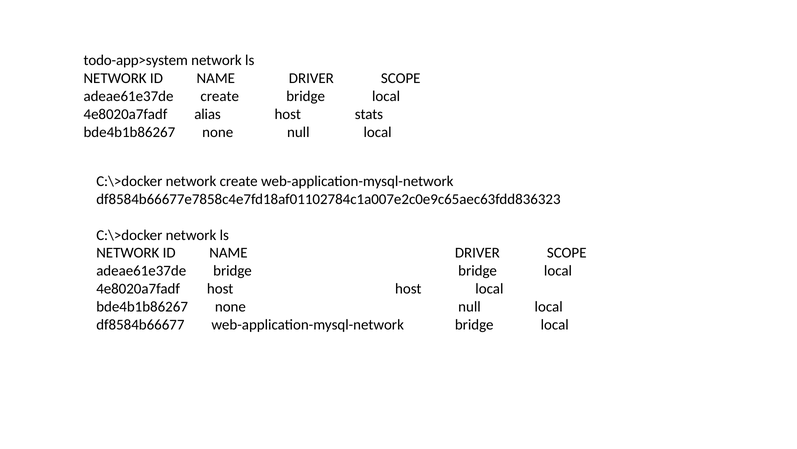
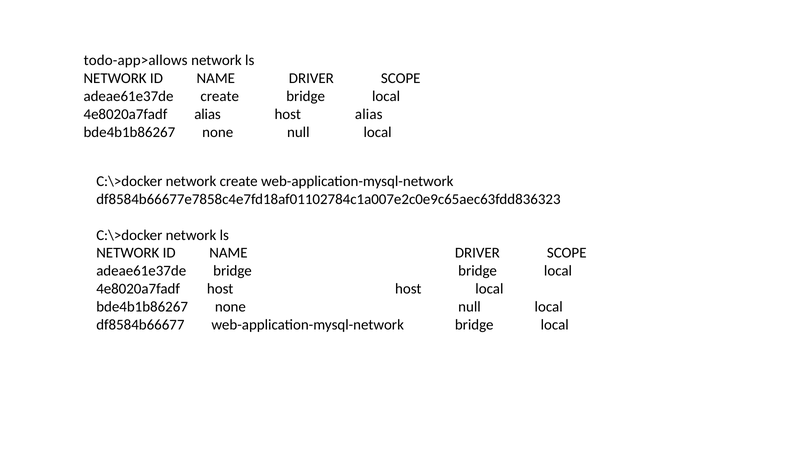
todo-app>system: todo-app>system -> todo-app>allows (136, 60)
host stats: stats -> alias (369, 114)
